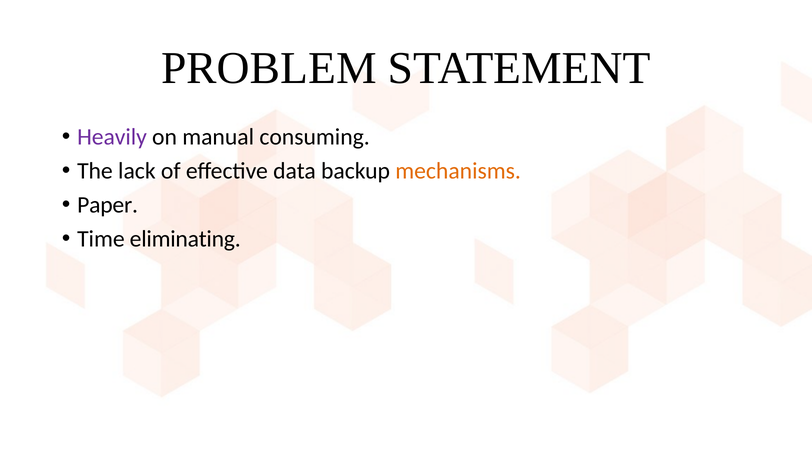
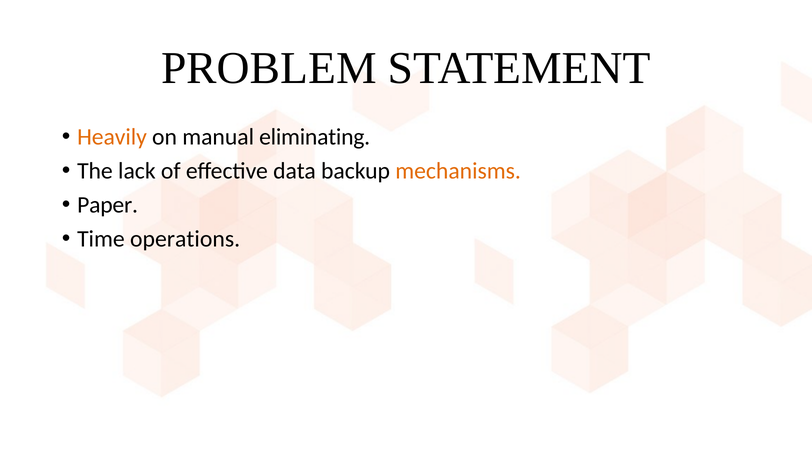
Heavily colour: purple -> orange (112, 137)
consuming: consuming -> eliminating (315, 137)
eliminating: eliminating -> operations (185, 239)
